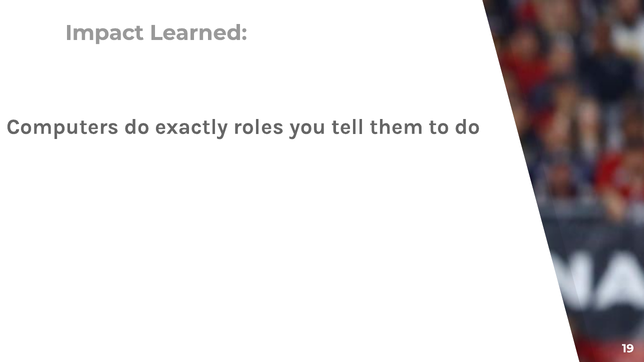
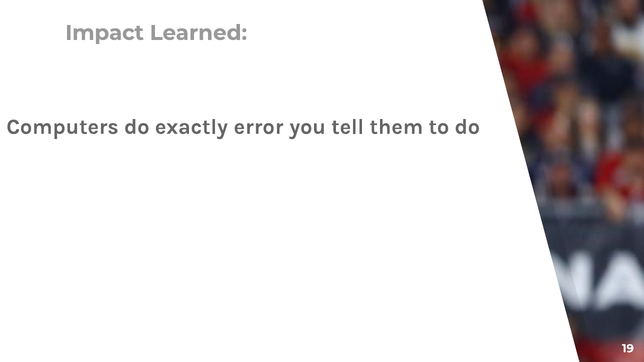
roles: roles -> error (258, 127)
